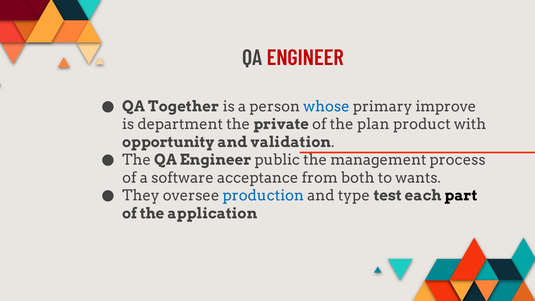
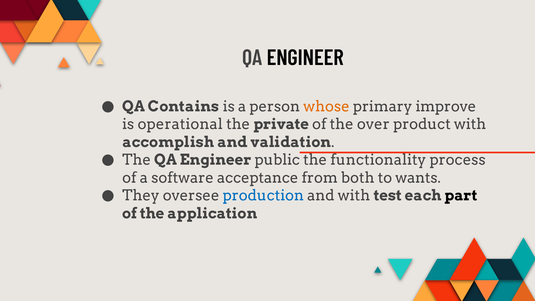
ENGINEER colour: red -> black (305, 58)
Together: Together -> Contains (184, 106)
whose colour: blue -> orange (326, 106)
department: department -> operational (180, 124)
plan: plan -> over (373, 124)
opportunity: opportunity -> accomplish (168, 142)
management: management -> functionality (378, 160)
and type: type -> with (354, 196)
